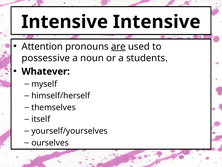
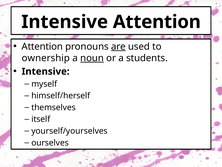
Intensive Intensive: Intensive -> Attention (157, 22)
possessive: possessive -> ownership (46, 58)
noun underline: none -> present (92, 58)
Whatever: Whatever -> Intensive (46, 71)
